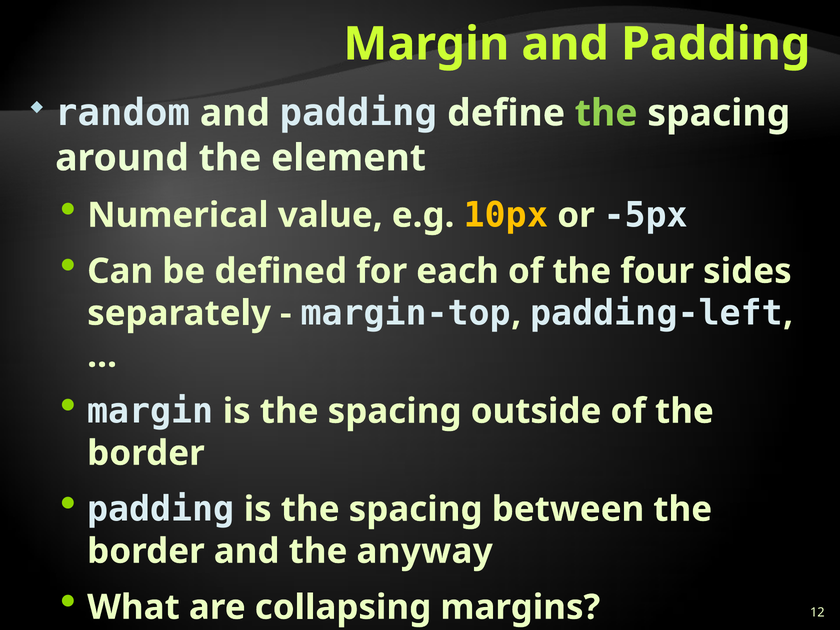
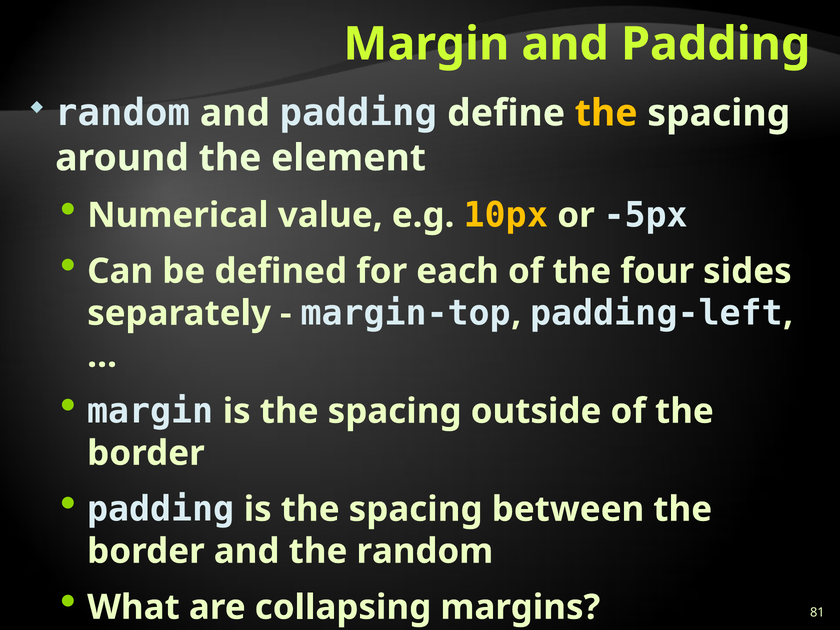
the colour: light green -> yellow (606, 113)
the anyway: anyway -> random (425, 551)
12: 12 -> 81 (817, 612)
